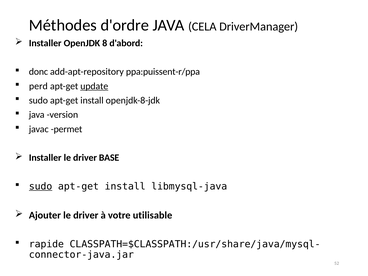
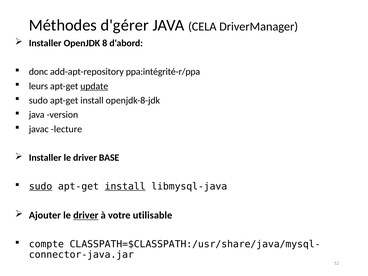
d'ordre: d'ordre -> d'gérer (125, 25)
ppa:puissent-r/ppa: ppa:puissent-r/ppa -> ppa:intégrité-r/ppa (163, 72)
perd: perd -> leurs (38, 86)
permet: permet -> lecture (66, 129)
install underline: none -> present (125, 186)
driver underline: none -> present (86, 215)
rapide: rapide -> compte (46, 244)
